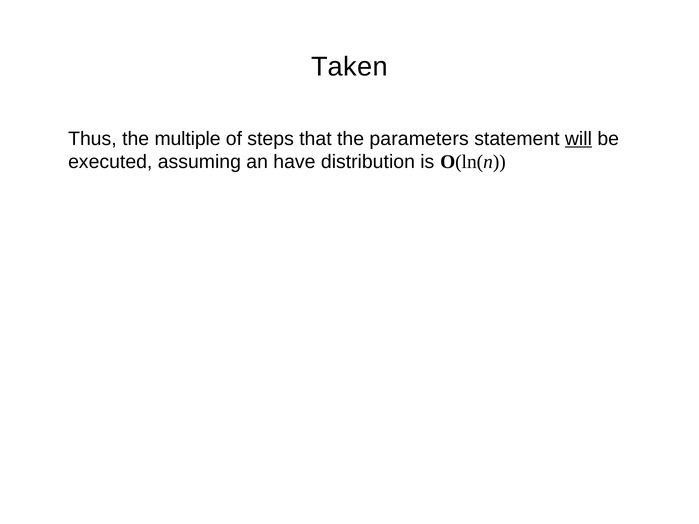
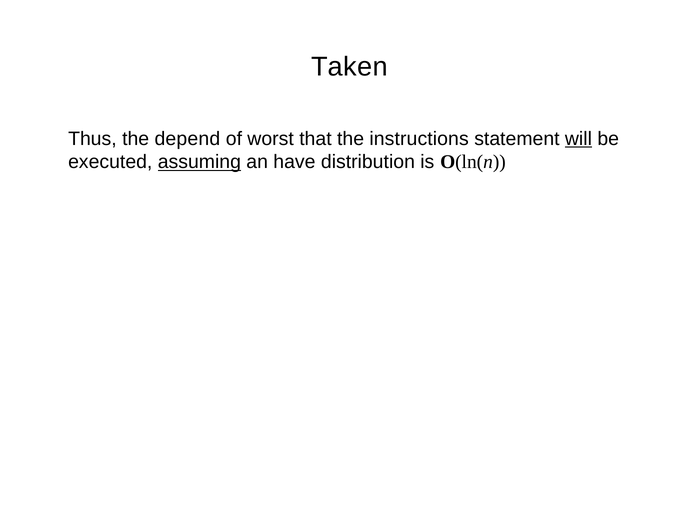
multiple: multiple -> depend (187, 139)
steps: steps -> worst (271, 139)
parameters: parameters -> instructions (419, 139)
assuming underline: none -> present (199, 162)
